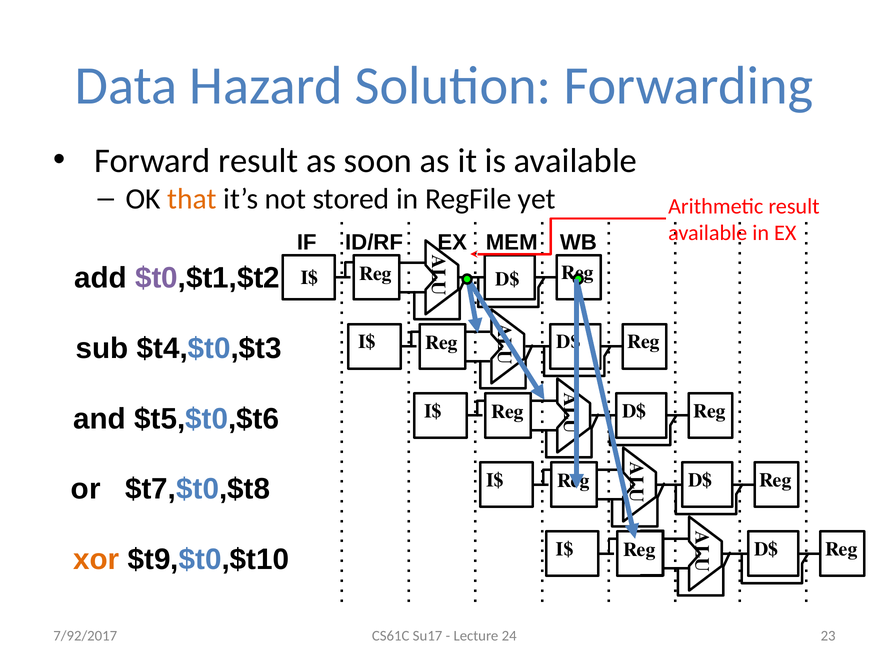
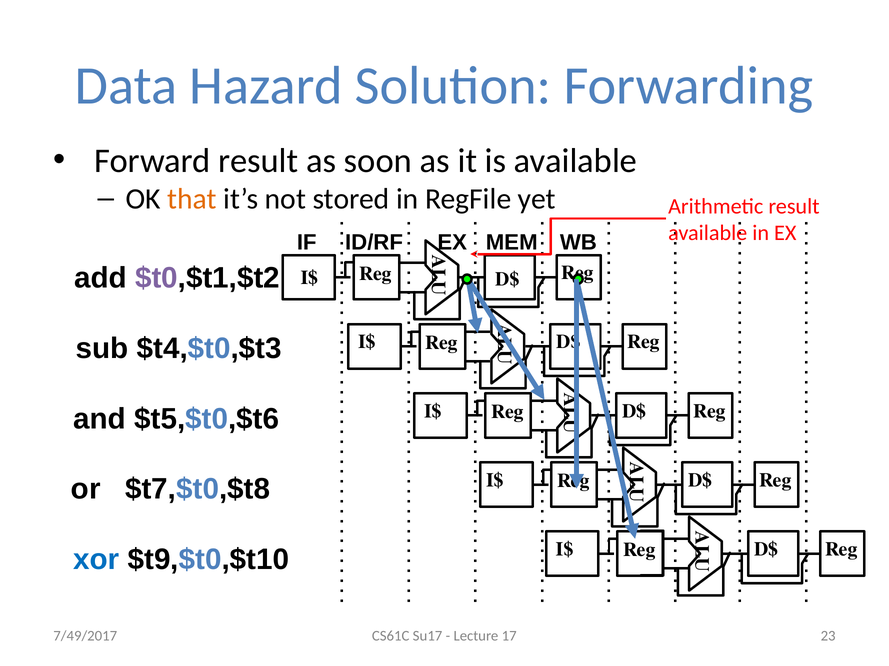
xor colour: orange -> blue (96, 560)
7/92/2017: 7/92/2017 -> 7/49/2017 (85, 637)
24: 24 -> 17 (509, 637)
